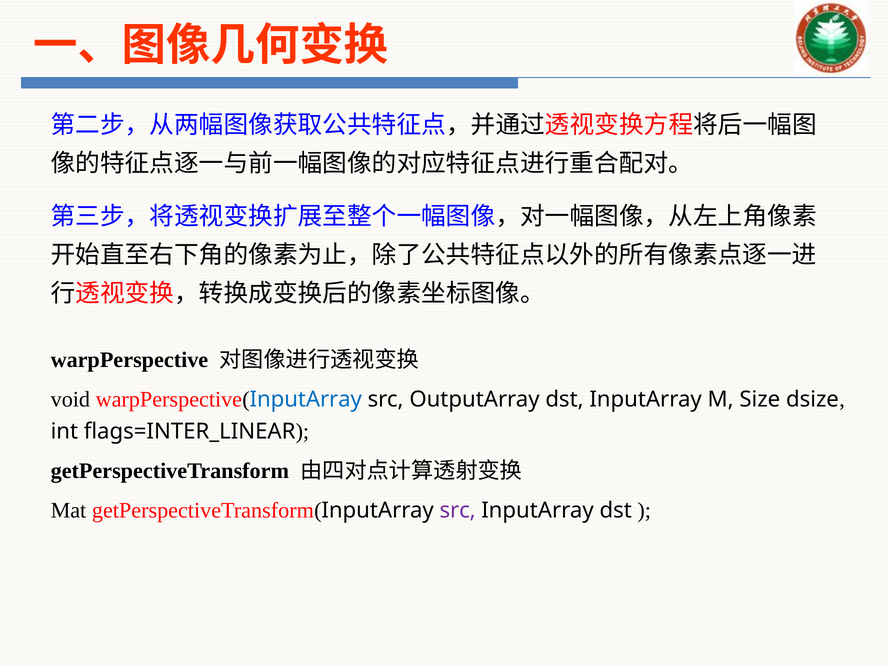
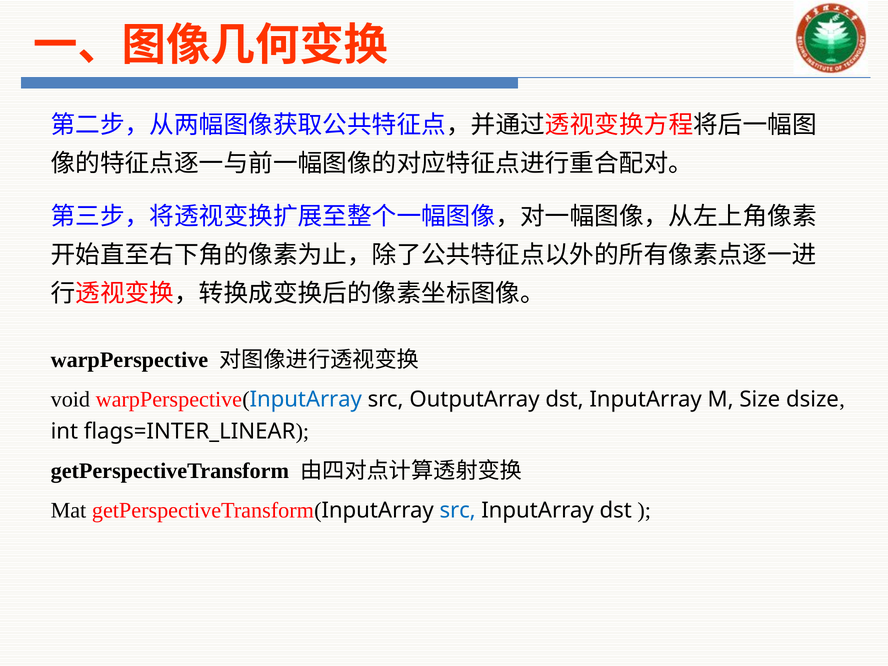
src colour: purple -> blue (458, 510)
